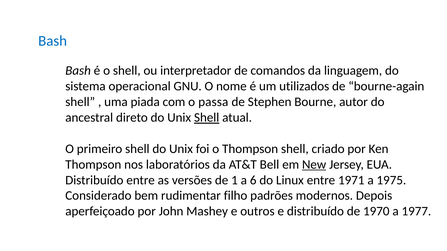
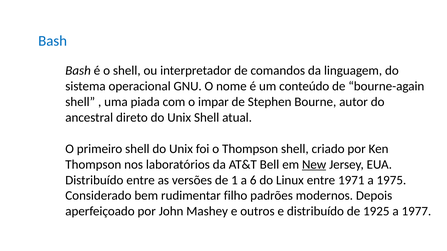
utilizados: utilizados -> conteúdo (304, 86)
passa: passa -> impar (213, 102)
Shell underline: present -> none (207, 118)
1970: 1970 -> 1925 (376, 212)
